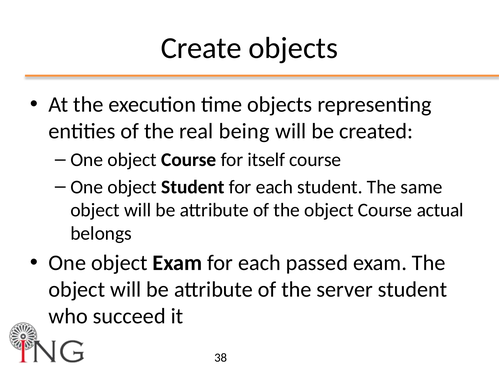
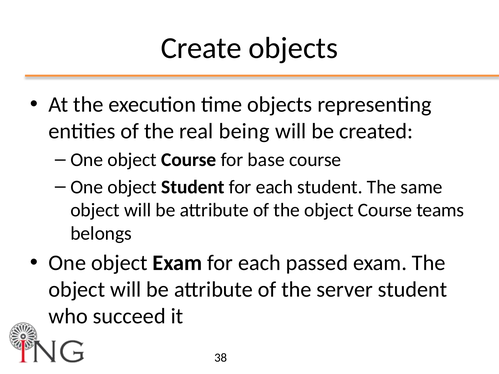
itself: itself -> base (266, 160)
actual: actual -> teams (440, 210)
